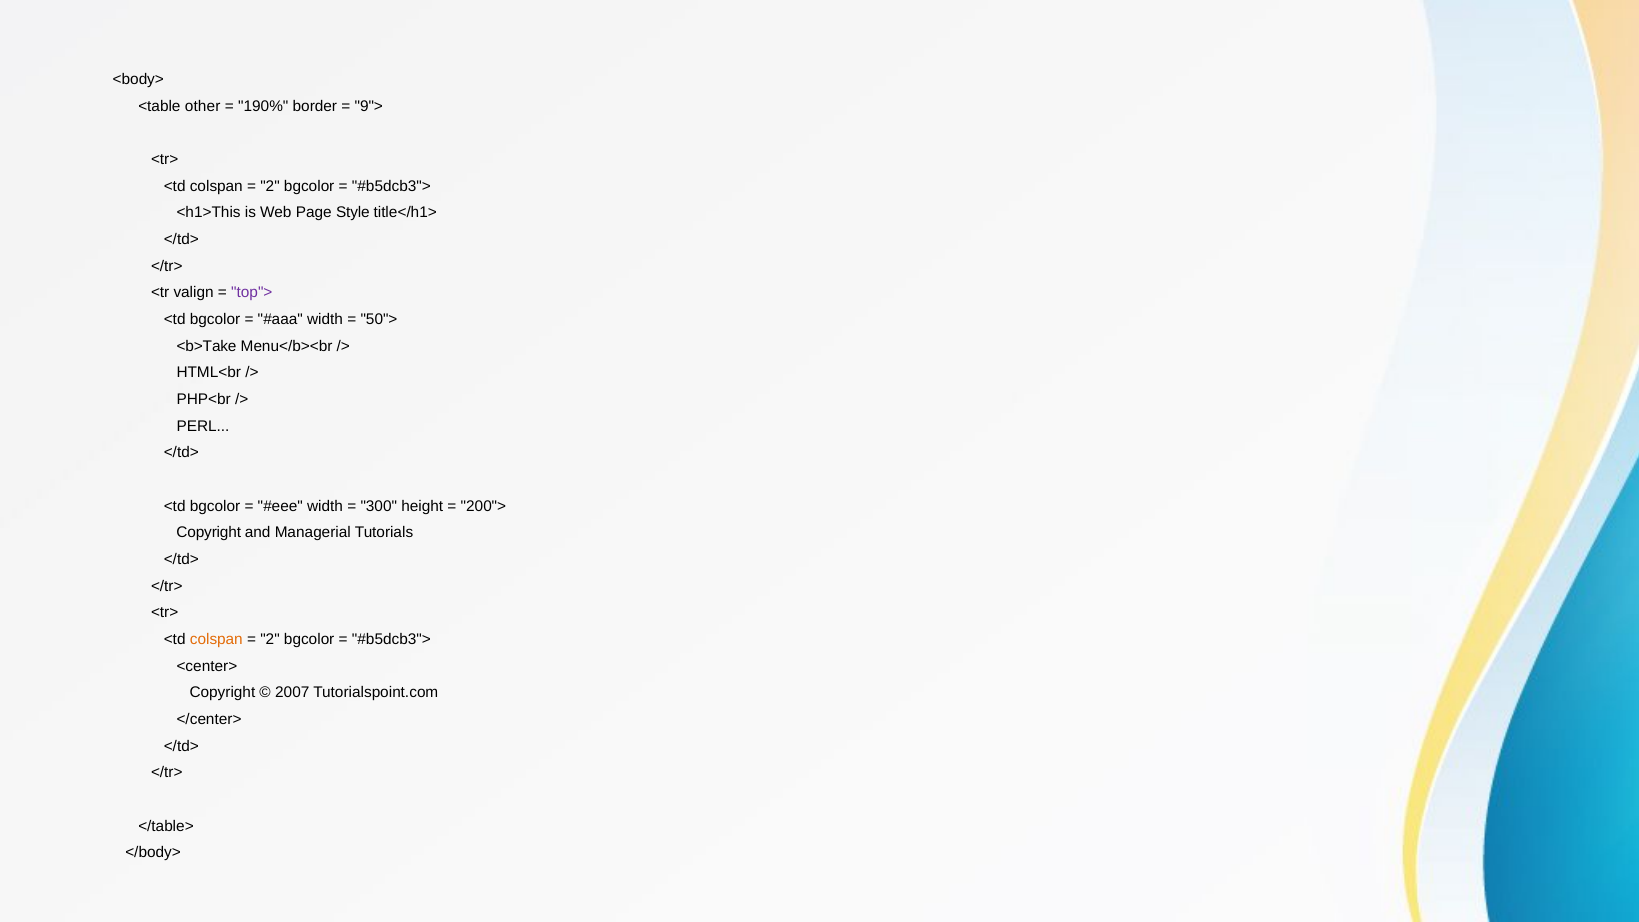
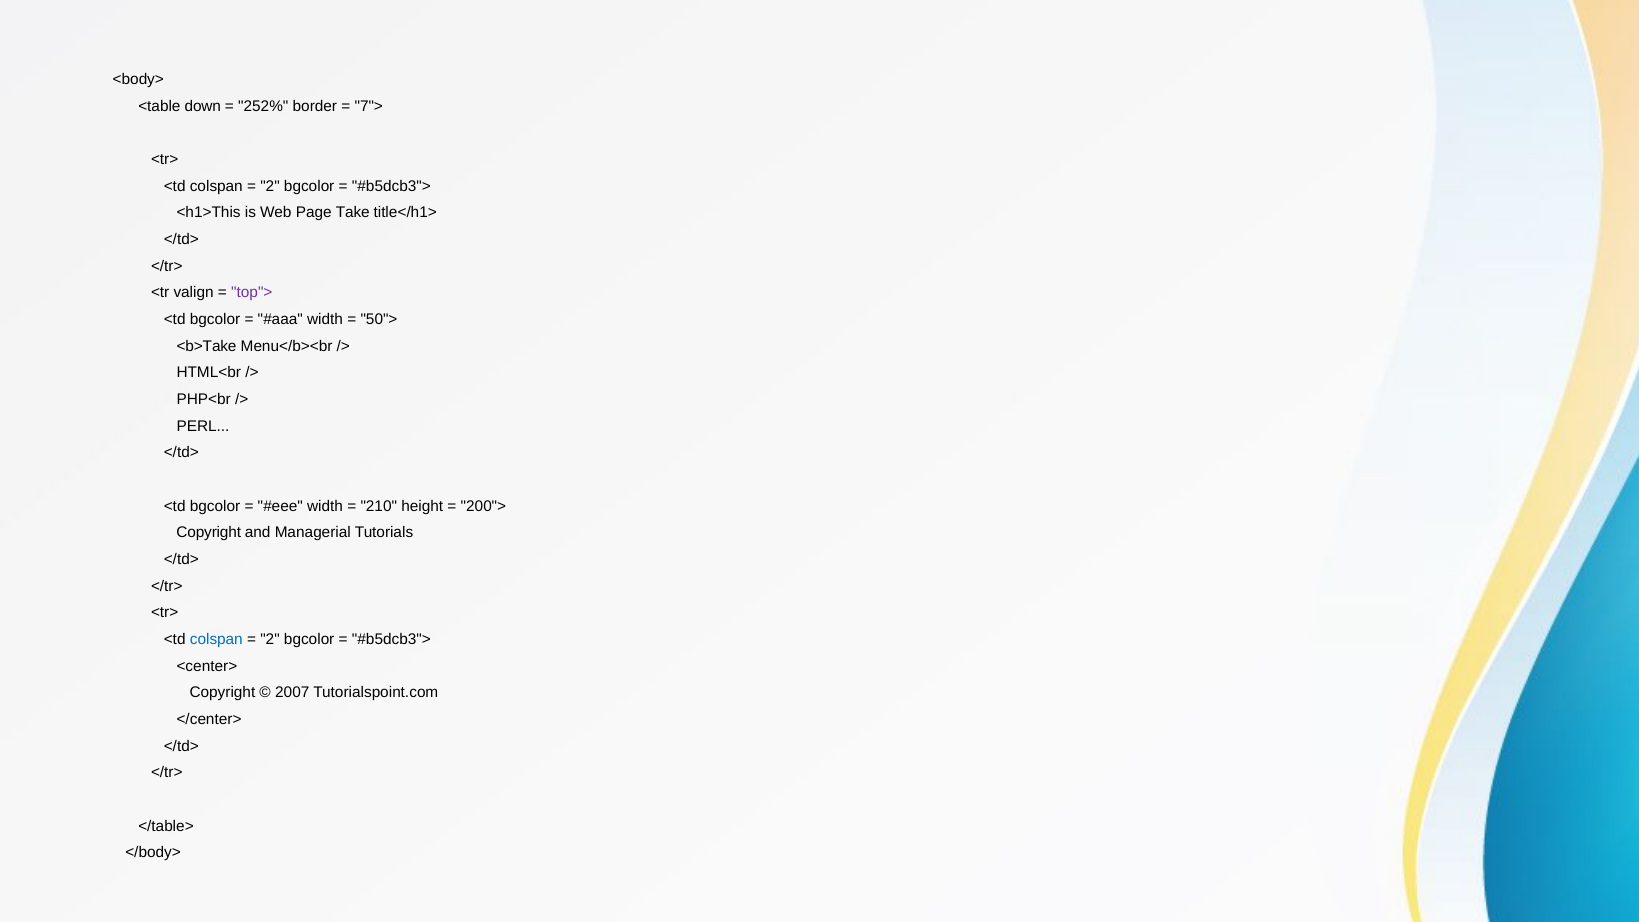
other: other -> down (203, 106)
190%: 190% -> 252% (263, 106)
9">: 9"> -> 7"> (369, 106)
Style: Style -> Take (353, 213)
300: 300 -> 210 (379, 506)
colspan colour: orange -> blue (216, 639)
